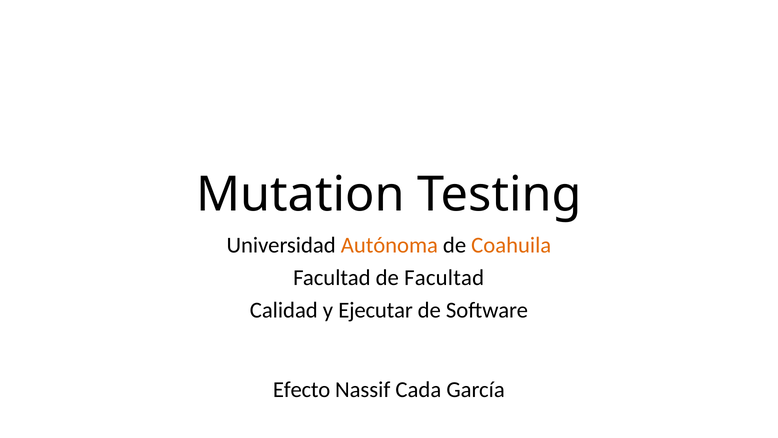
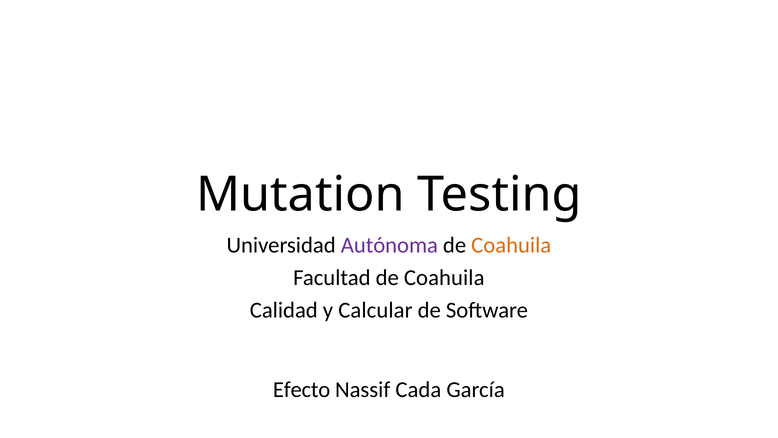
Autónoma colour: orange -> purple (389, 245)
Facultad de Facultad: Facultad -> Coahuila (444, 277)
Ejecutar: Ejecutar -> Calcular (375, 310)
